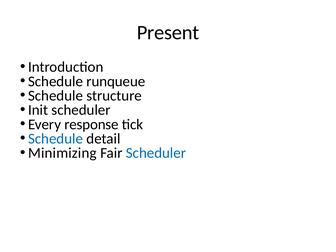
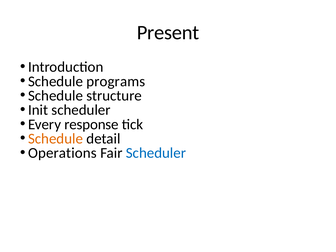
runqueue: runqueue -> programs (116, 81)
Schedule colour: blue -> orange (56, 139)
Minimizing: Minimizing -> Operations (62, 153)
